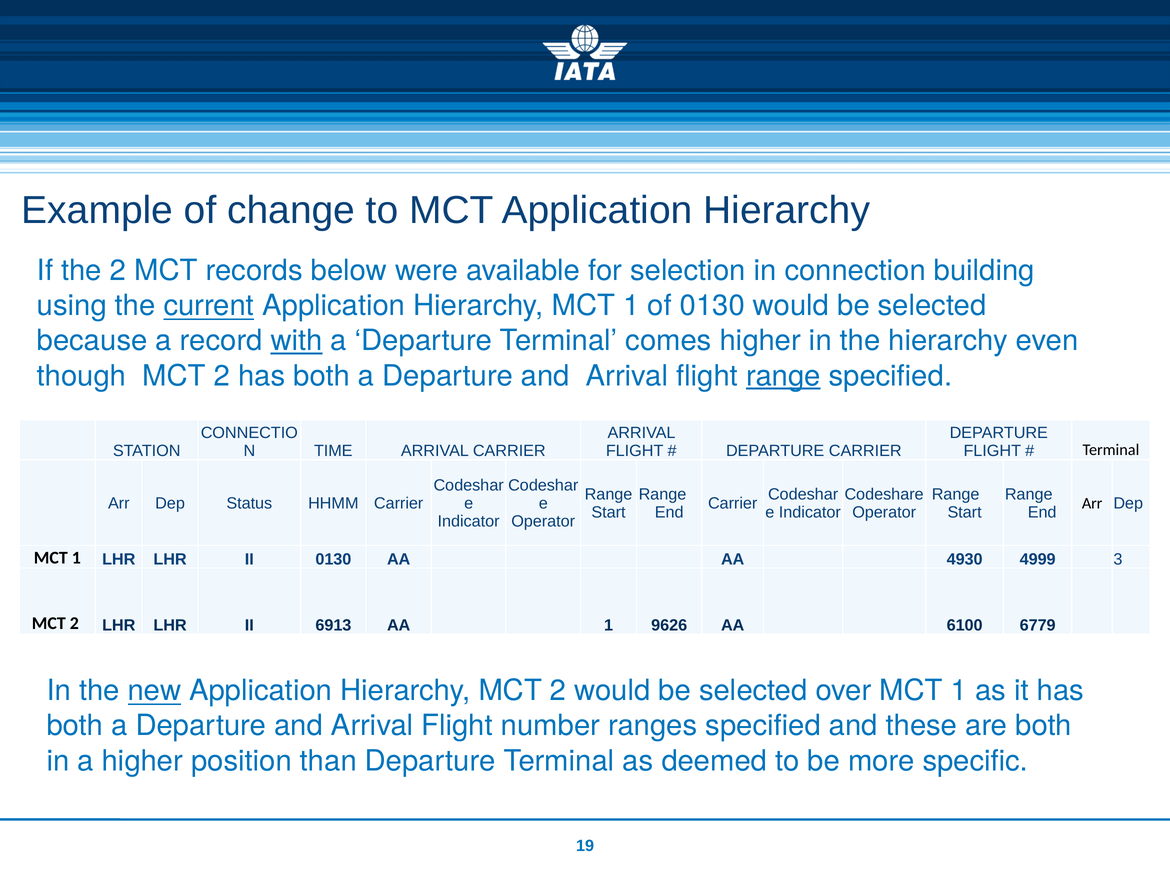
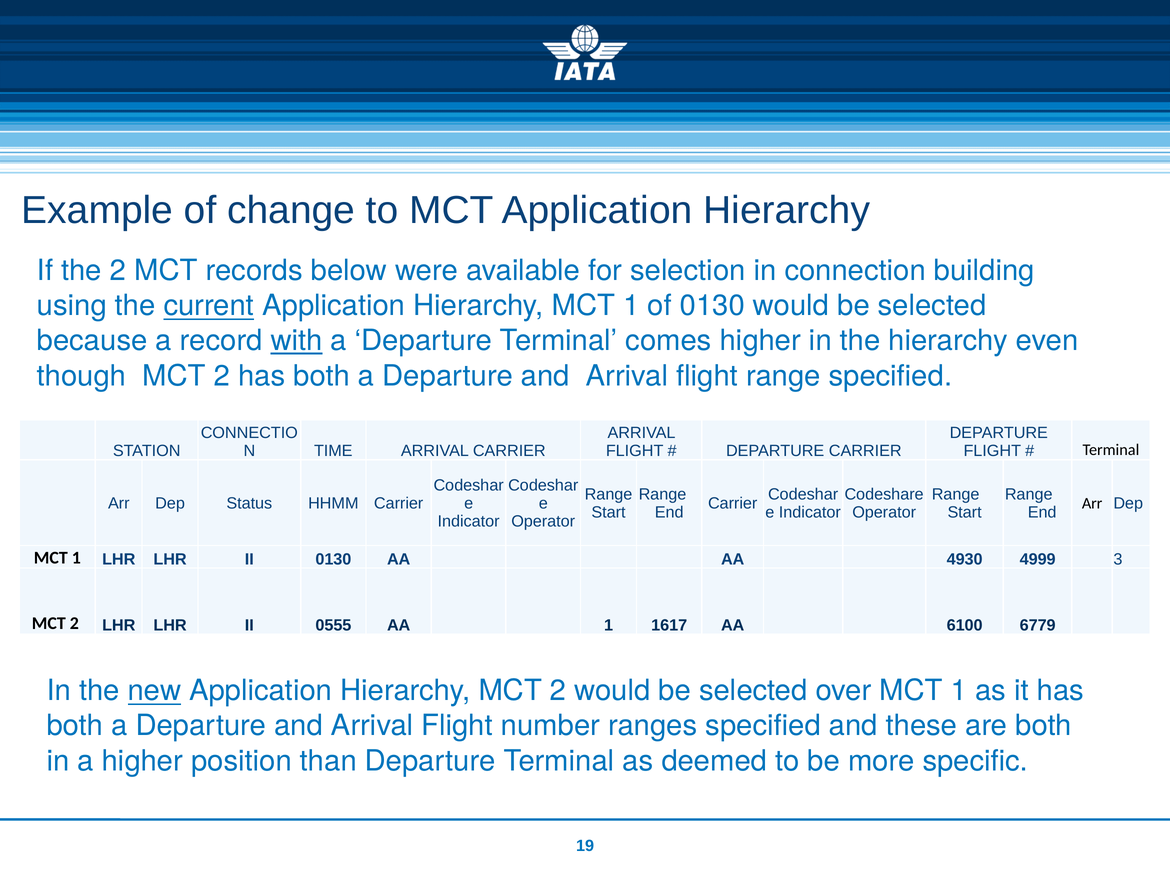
range underline: present -> none (783, 376)
6913: 6913 -> 0555 (333, 625)
9626: 9626 -> 1617 (669, 625)
